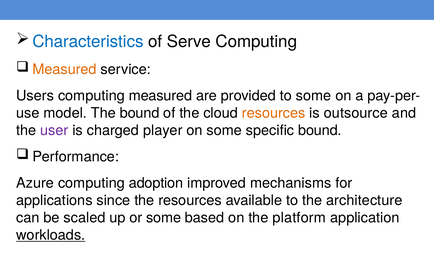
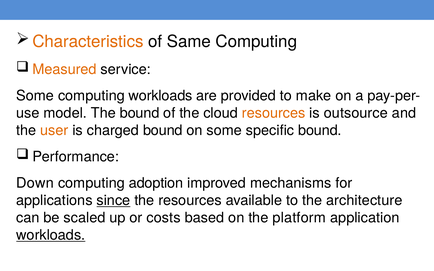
Characteristics colour: blue -> orange (88, 42)
Serve: Serve -> Same (189, 42)
Users: Users -> Some (35, 96)
computing measured: measured -> workloads (161, 96)
to some: some -> make (314, 96)
user colour: purple -> orange (54, 130)
charged player: player -> bound (163, 130)
Azure: Azure -> Down (35, 183)
since underline: none -> present (113, 201)
or some: some -> costs (164, 218)
